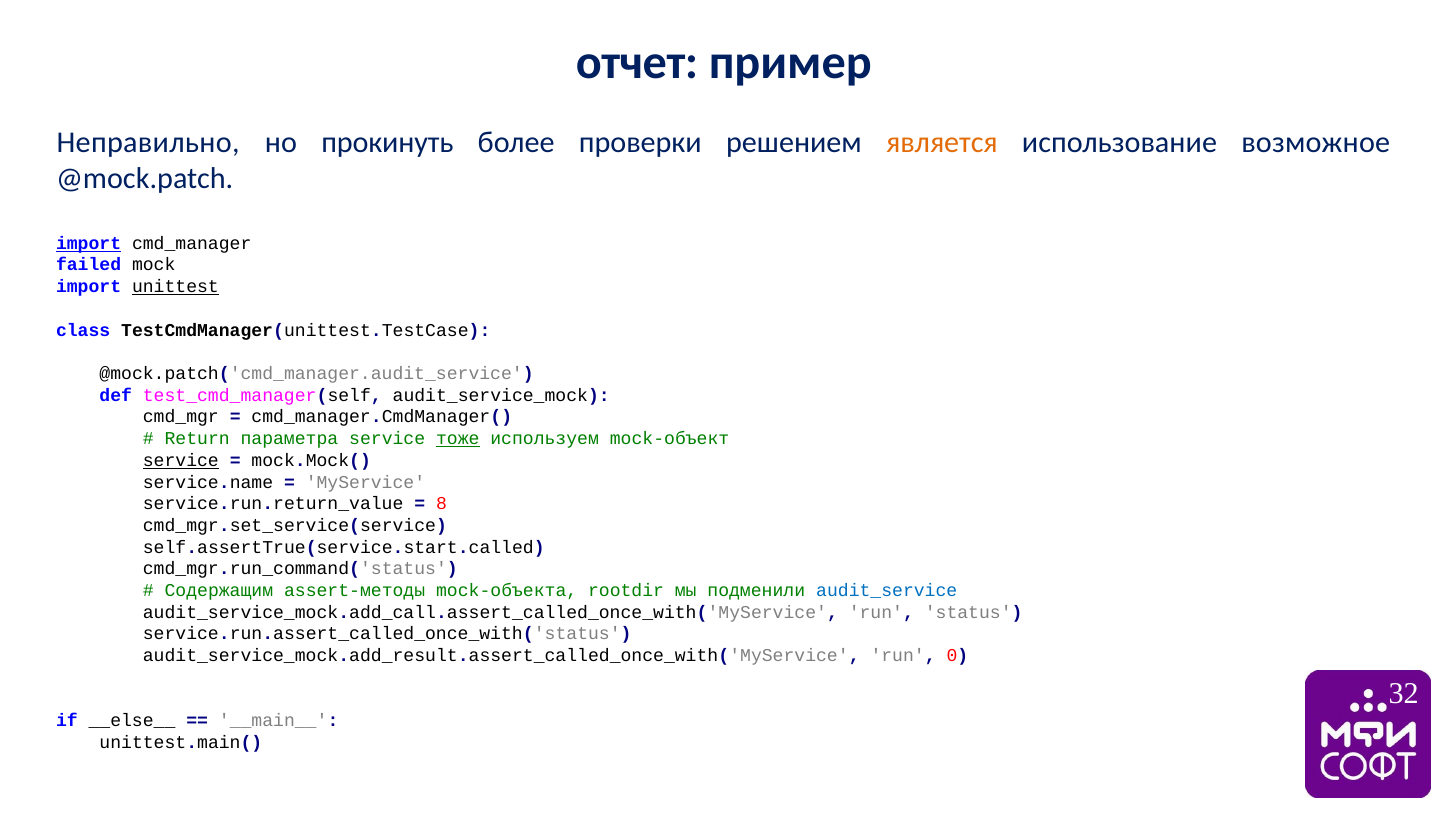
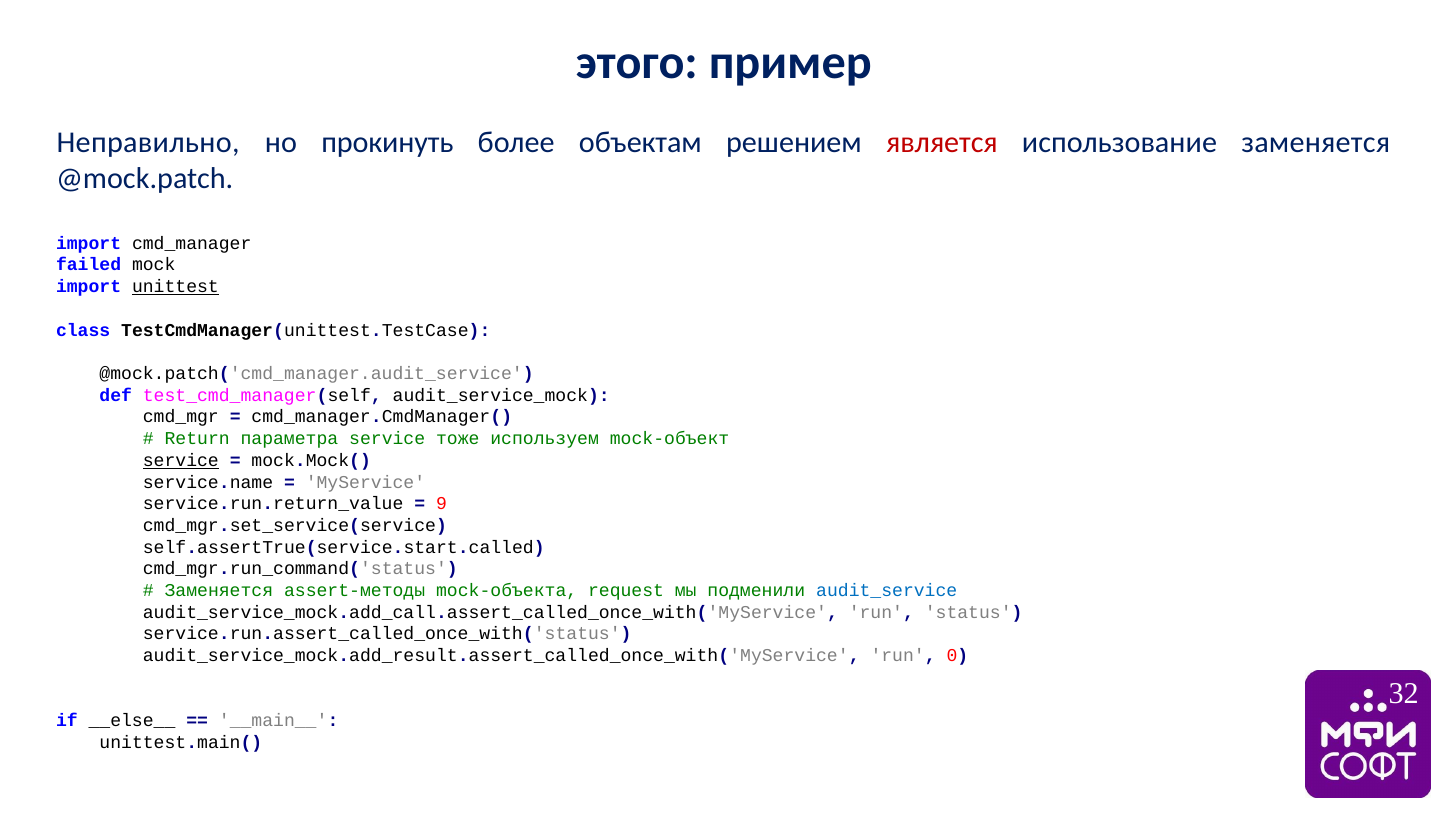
отчет: отчет -> этого (637, 62)
проверки: проверки -> объектам (640, 143)
является colour: orange -> red (942, 143)
использование возможное: возможное -> заменяется (1316, 143)
import underline: present -> none (89, 243)
тоже underline: present -> none (458, 439)
8: 8 -> 9 (442, 504)
Содержащим: Содержащим -> Заменяется (219, 591)
rootdir: rootdir -> request (626, 591)
